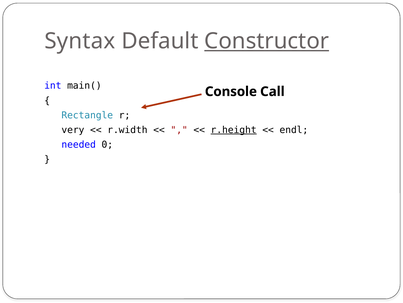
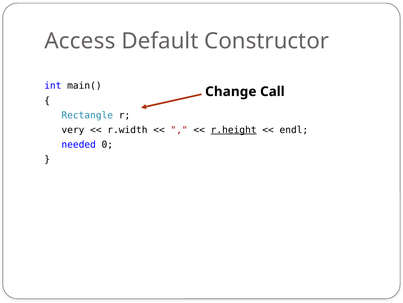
Syntax: Syntax -> Access (80, 41)
Constructor underline: present -> none (267, 41)
Console: Console -> Change (231, 91)
